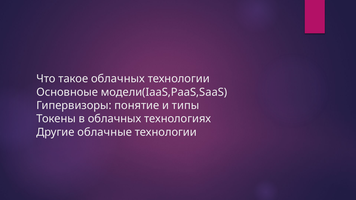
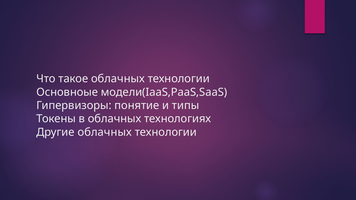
Другие облачные: облачные -> облачных (105, 132)
